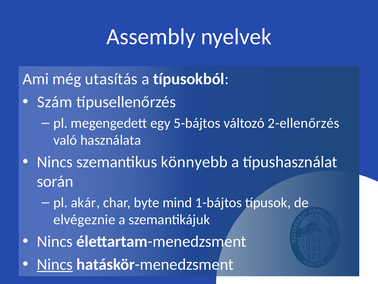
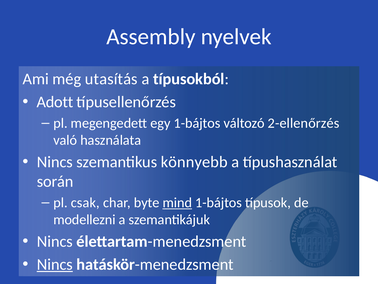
Szám: Szám -> Adott (55, 102)
egy 5-bájtos: 5-bájtos -> 1-bájtos (197, 123)
akár: akár -> csak (85, 202)
mind underline: none -> present (177, 202)
elvégeznie: elvégeznie -> modellezni (84, 219)
